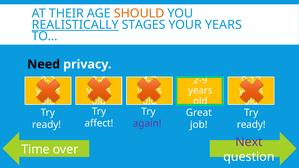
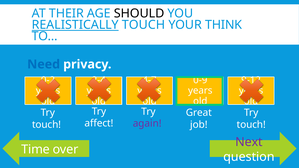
SHOULD colour: orange -> black (139, 13)
REALISTICALLY STAGES: STAGES -> TOUCH (143, 25)
YOUR YEARS: YEARS -> THINK (224, 25)
Need colour: black -> blue (44, 64)
2-9: 2-9 -> 0-9 (200, 80)
ready: ready -> touch (47, 125)
ready: ready -> touch (251, 125)
